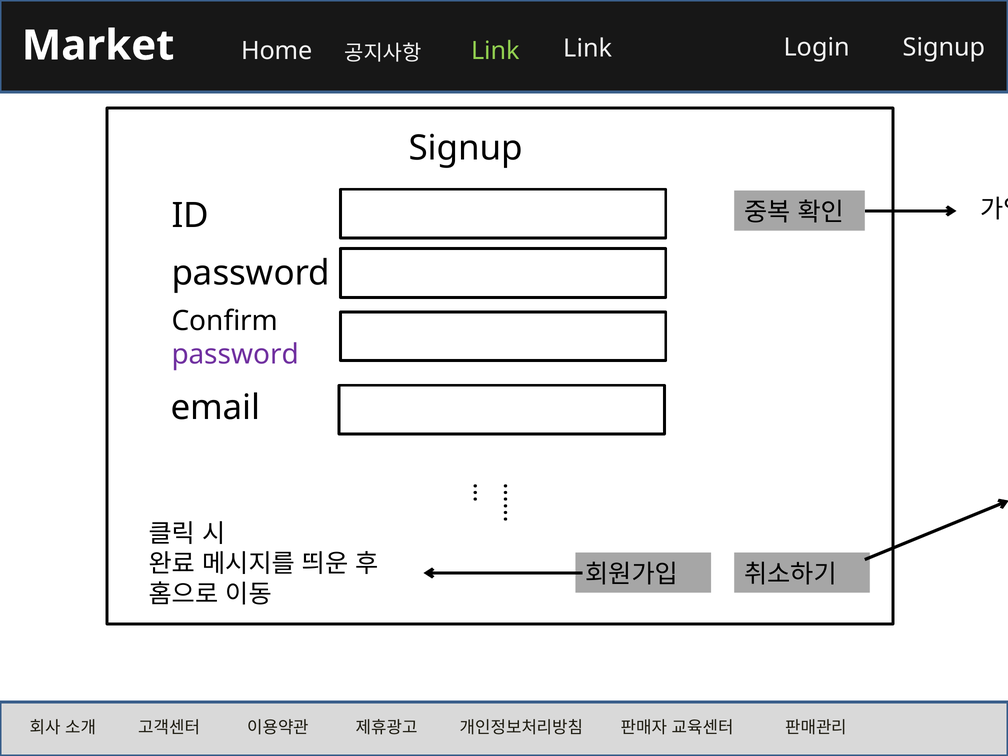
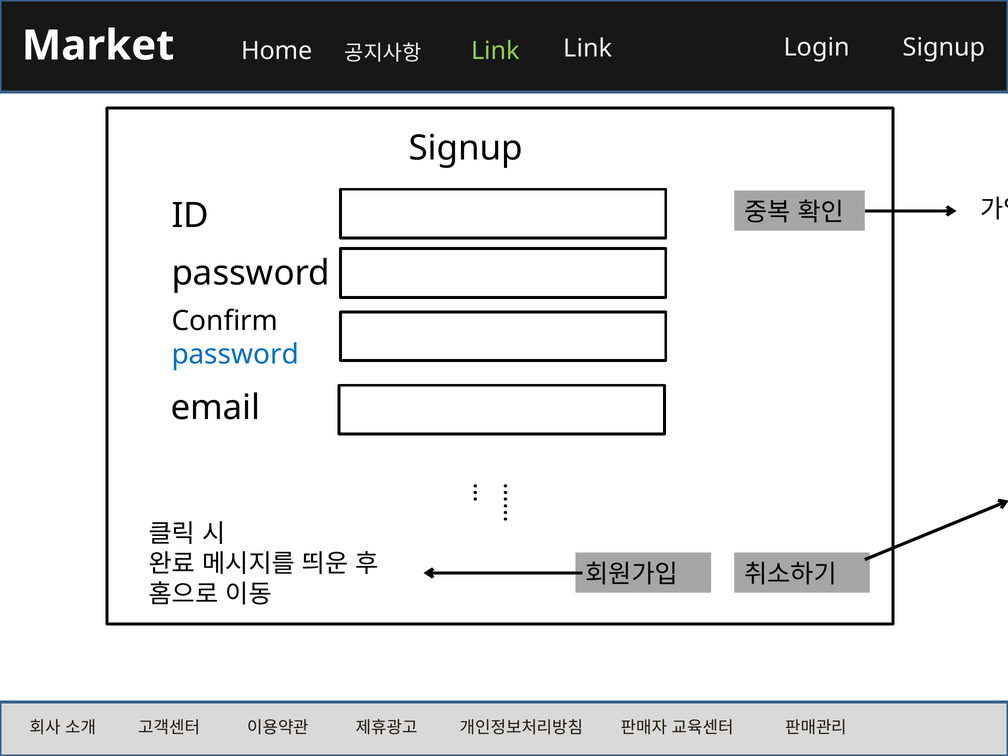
password colour: purple -> blue (235, 355)
